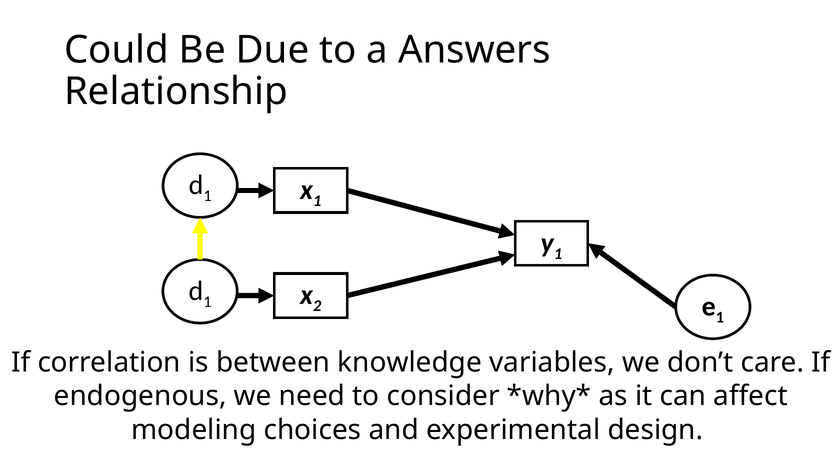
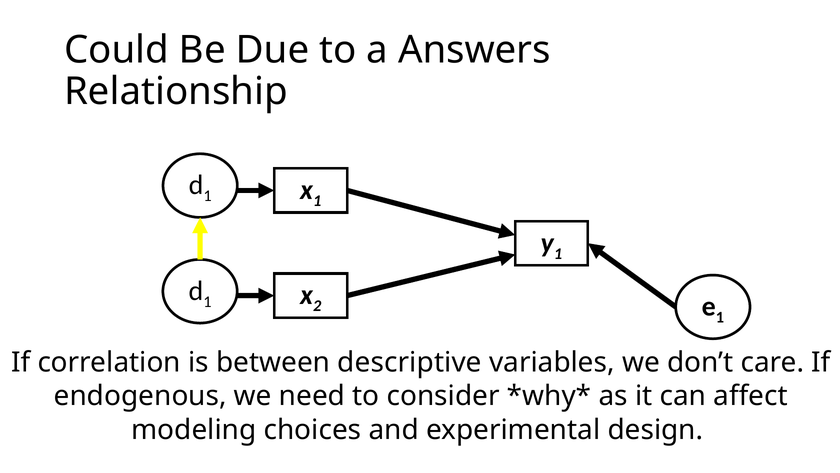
knowledge: knowledge -> descriptive (410, 362)
